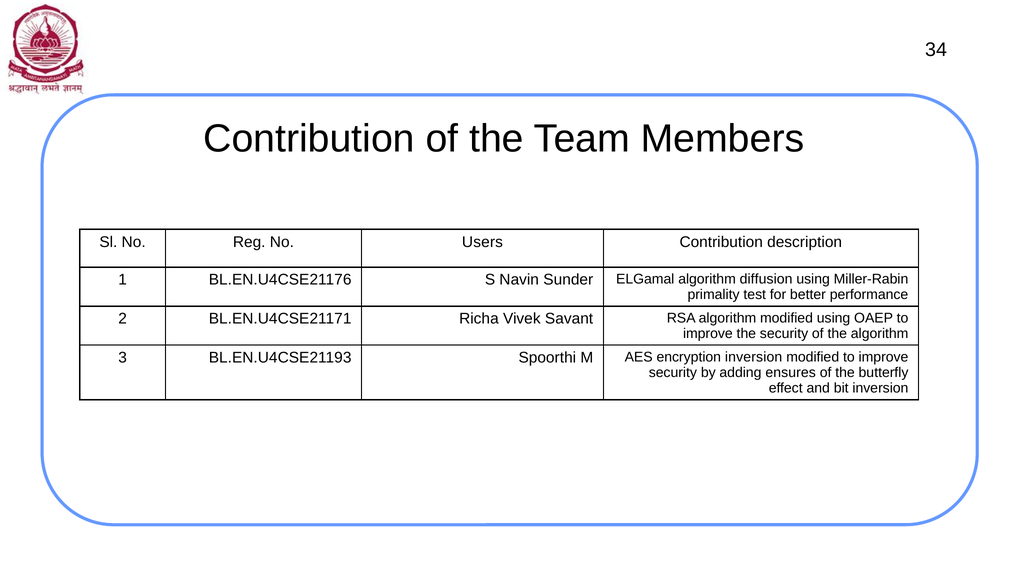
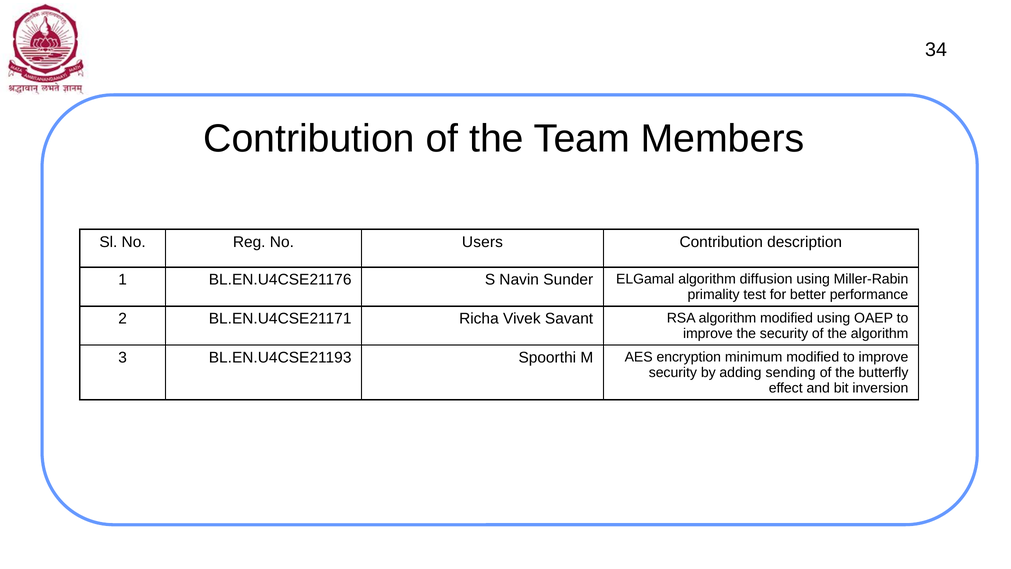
encryption inversion: inversion -> minimum (754, 357)
ensures: ensures -> sending (791, 372)
